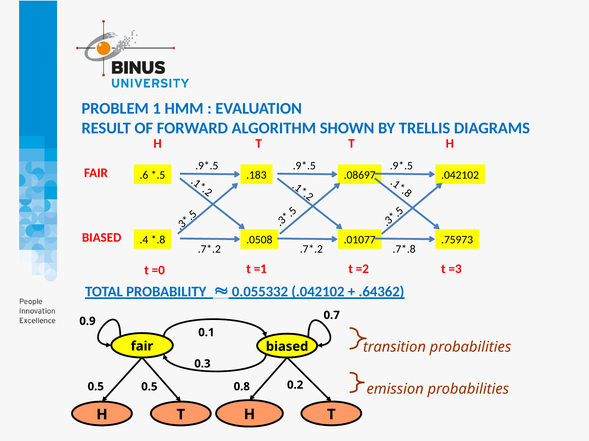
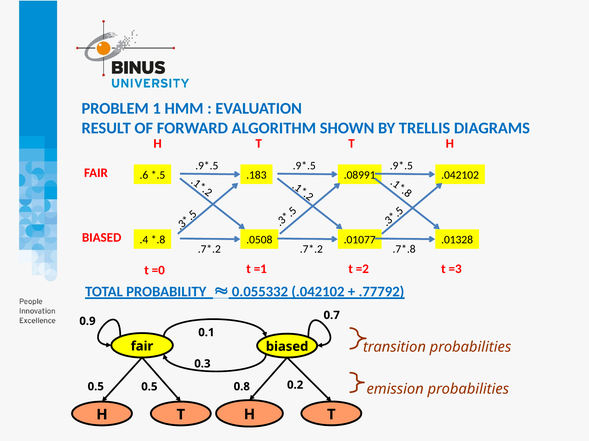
.08697: .08697 -> .08991 (360, 175)
.75973: .75973 -> .01328 (457, 240)
.64362: .64362 -> .77792 (381, 292)
